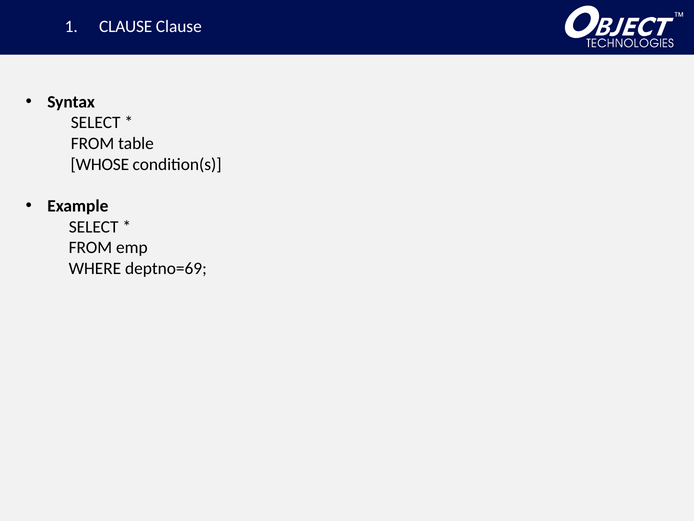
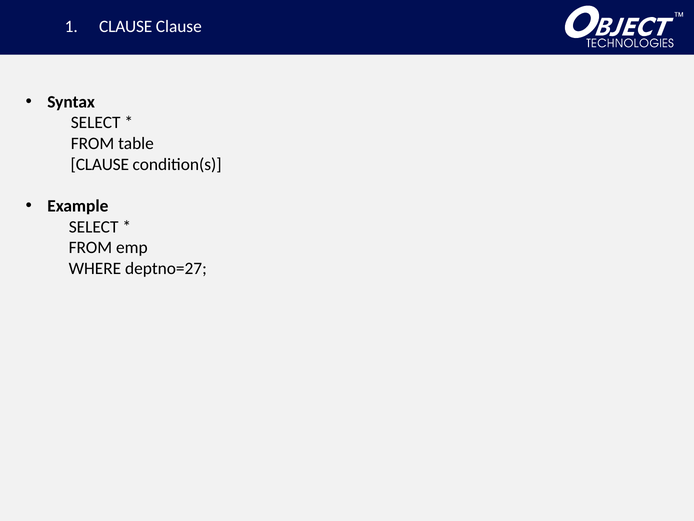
WHOSE: WHOSE -> CLAUSE (100, 164)
deptno=69: deptno=69 -> deptno=27 (166, 268)
